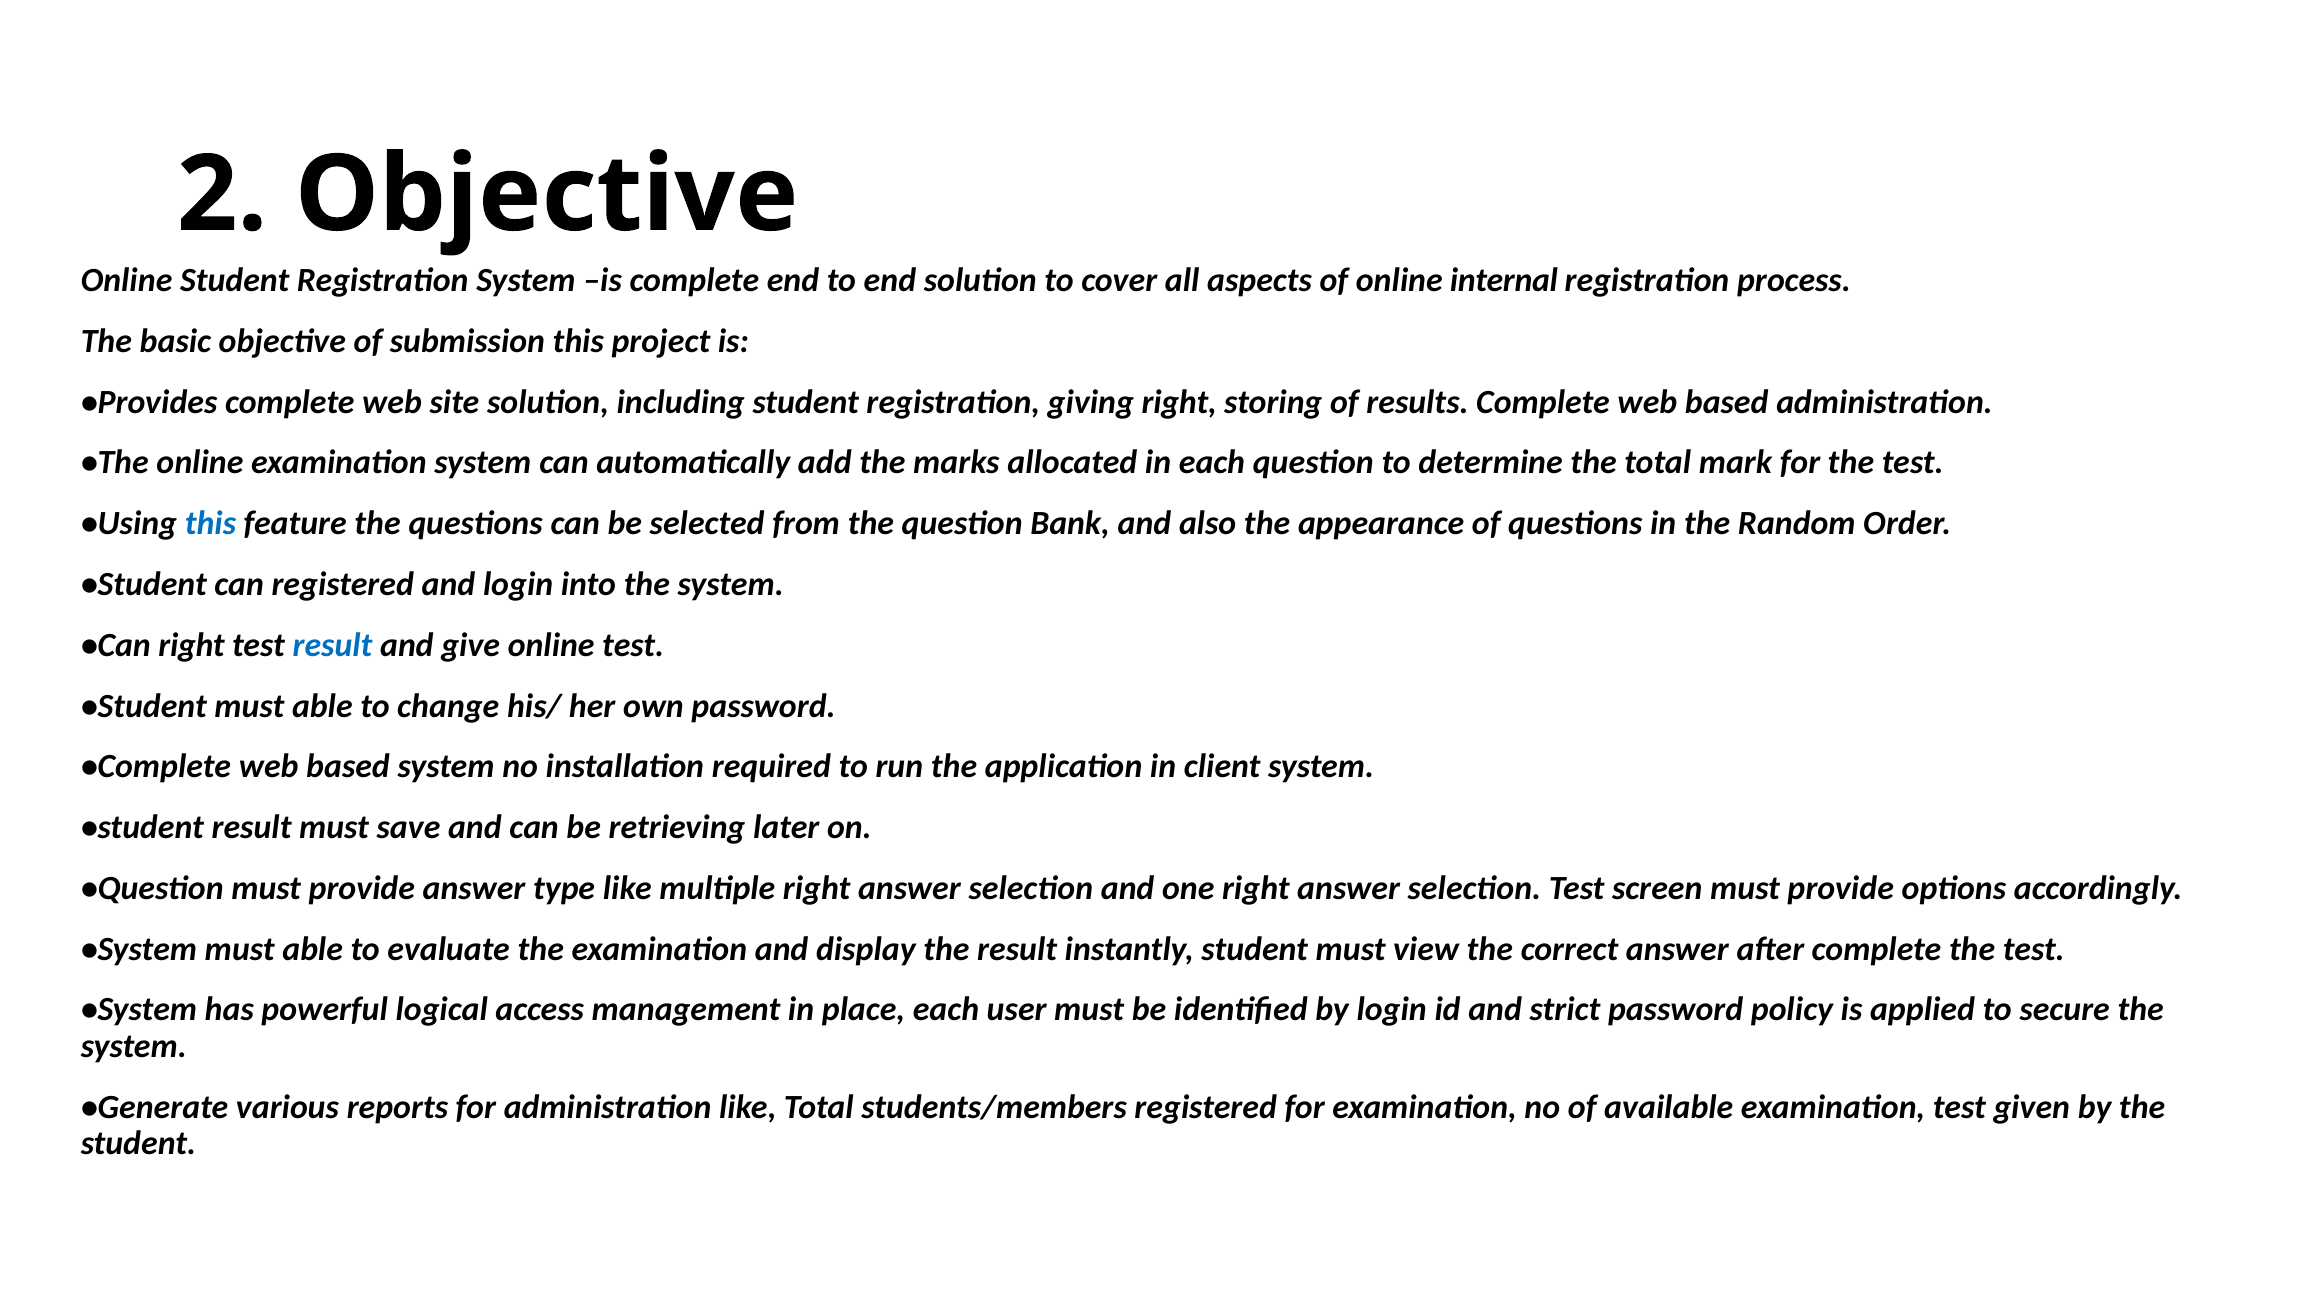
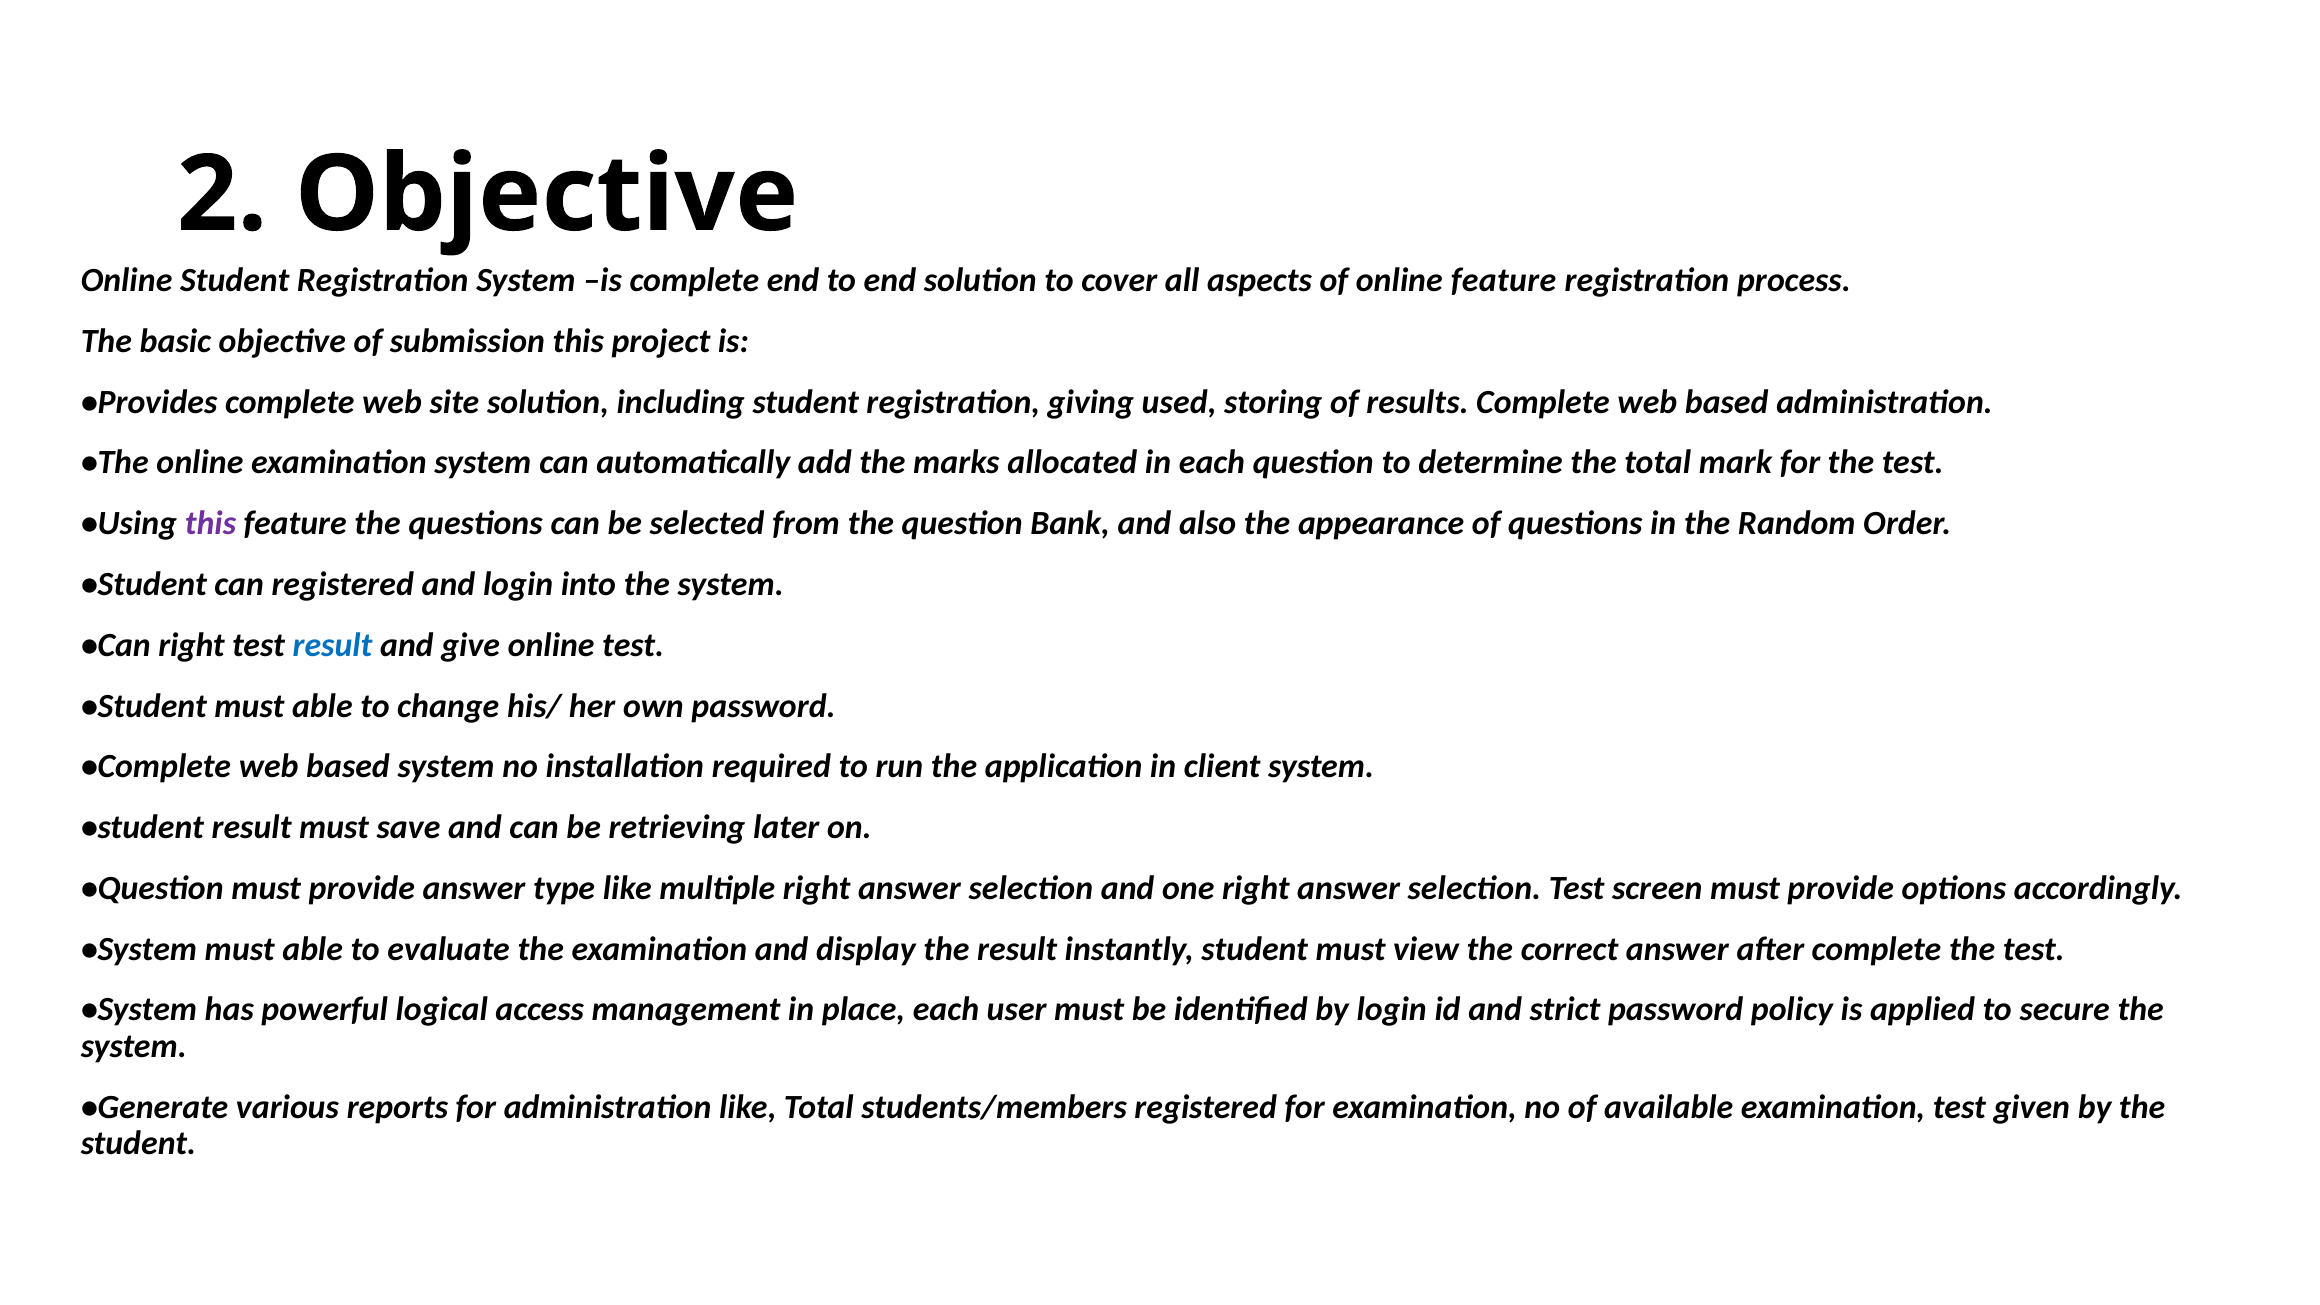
online internal: internal -> feature (1504, 281)
giving right: right -> used (1179, 402)
this colour: blue -> purple (211, 524)
